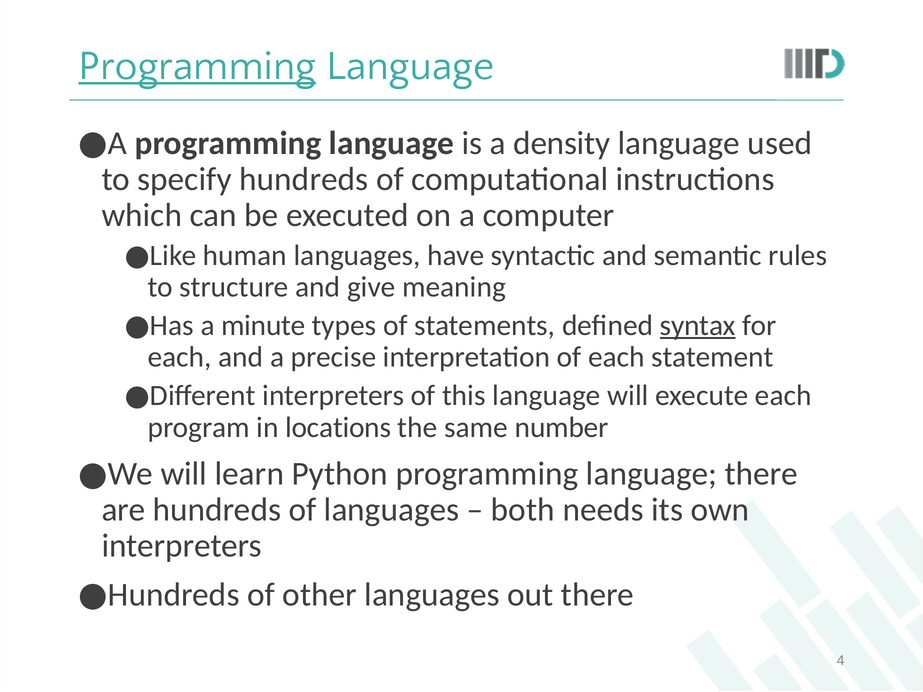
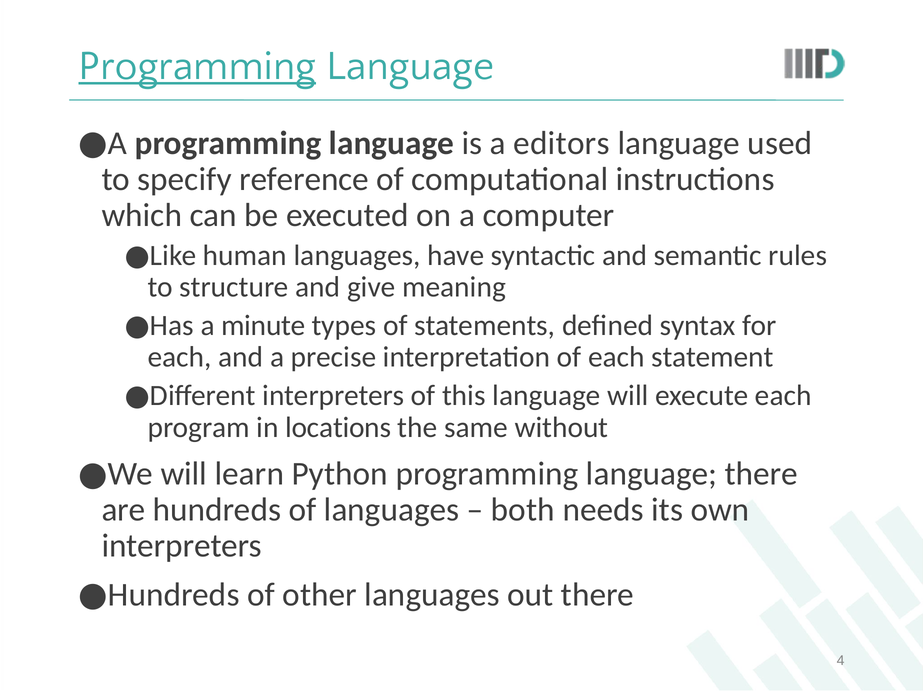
density: density -> editors (562, 143)
specify hundreds: hundreds -> reference (304, 179)
syntax underline: present -> none (698, 326)
number: number -> without (562, 427)
